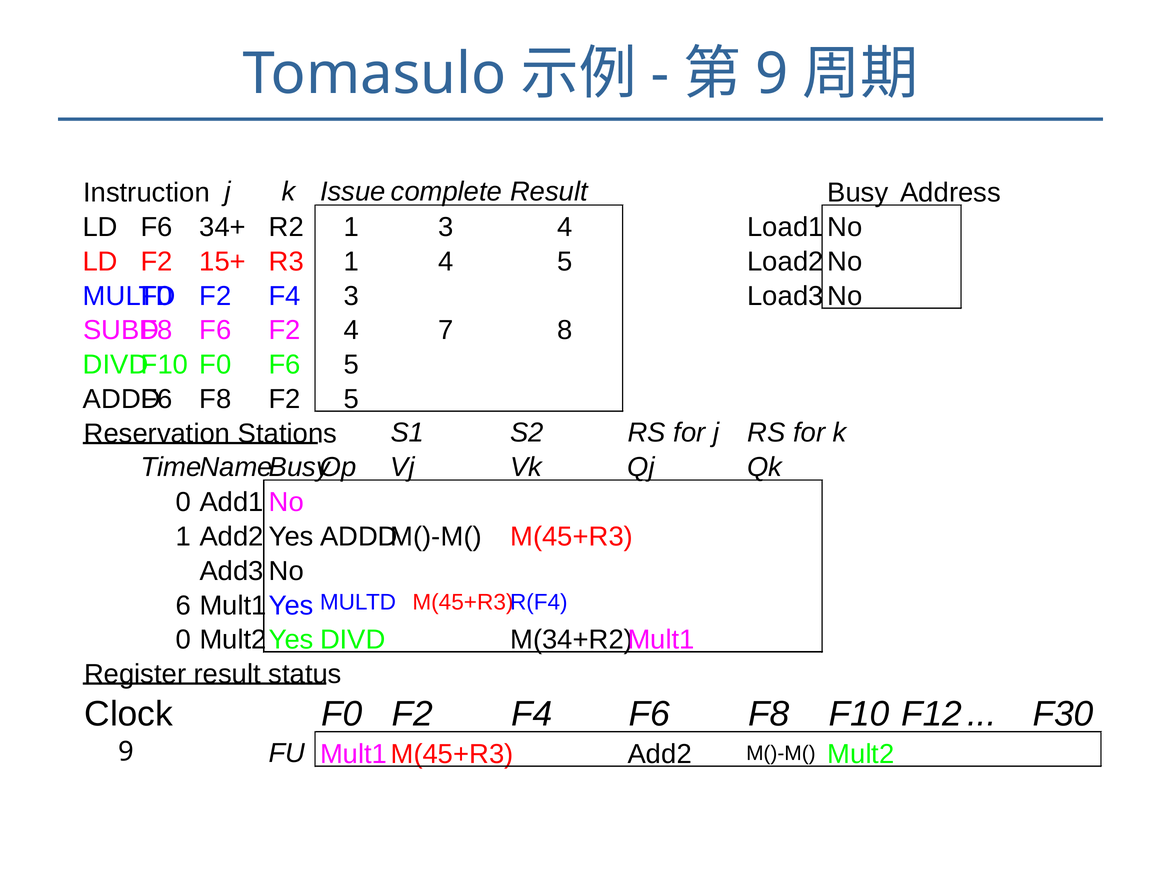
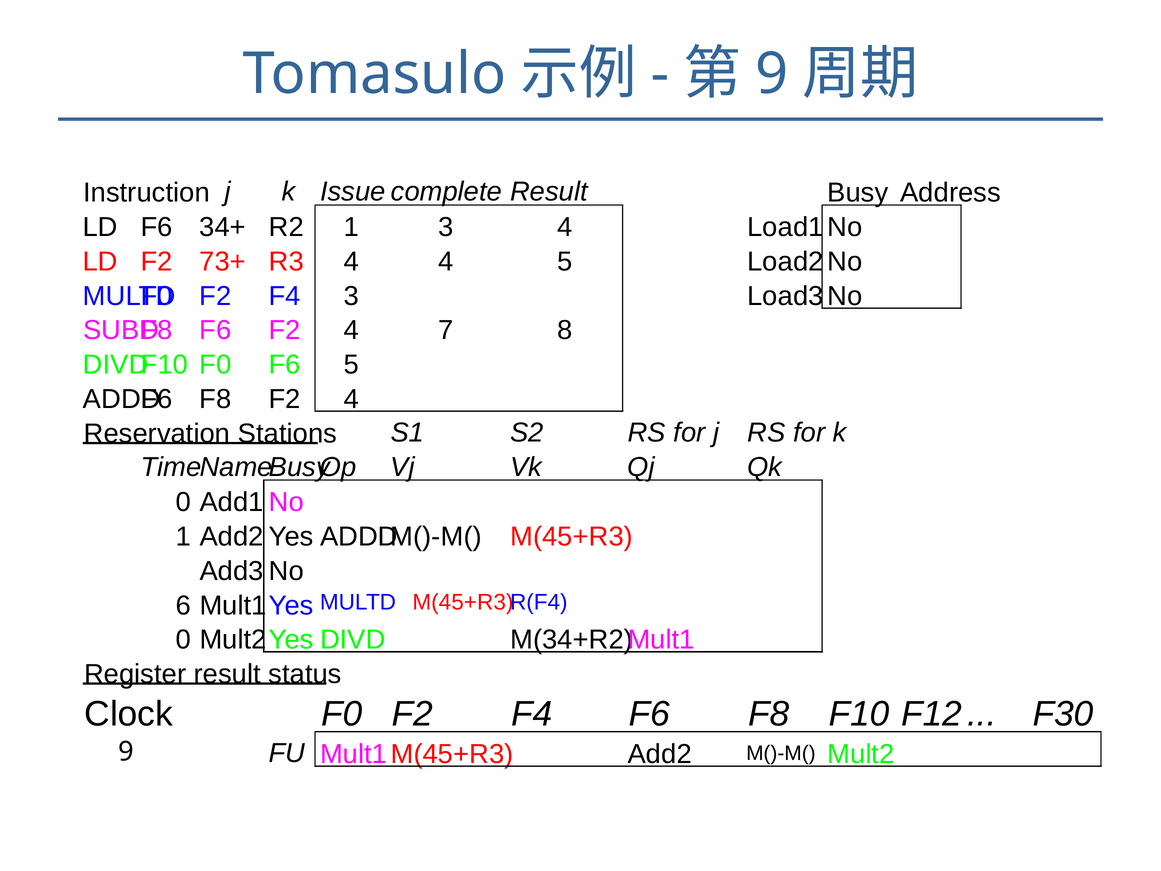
15+: 15+ -> 73+ (223, 262)
R3 1: 1 -> 4 (351, 262)
F8 F2 5: 5 -> 4 (351, 399)
